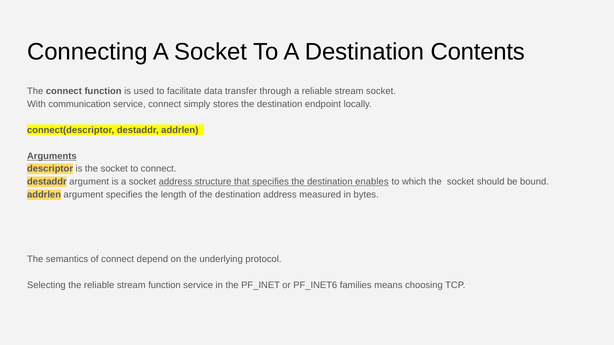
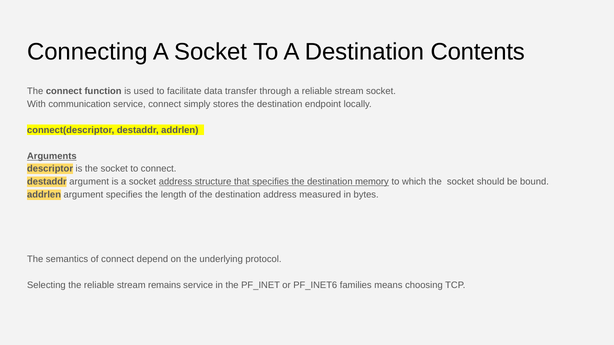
enables: enables -> memory (372, 182)
stream function: function -> remains (164, 285)
